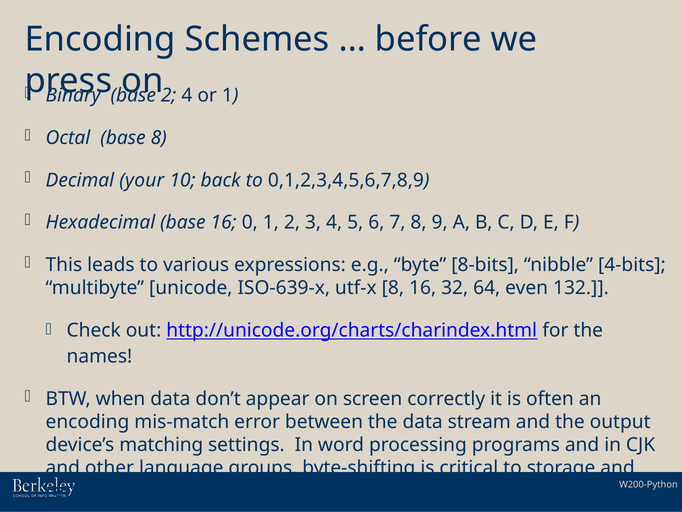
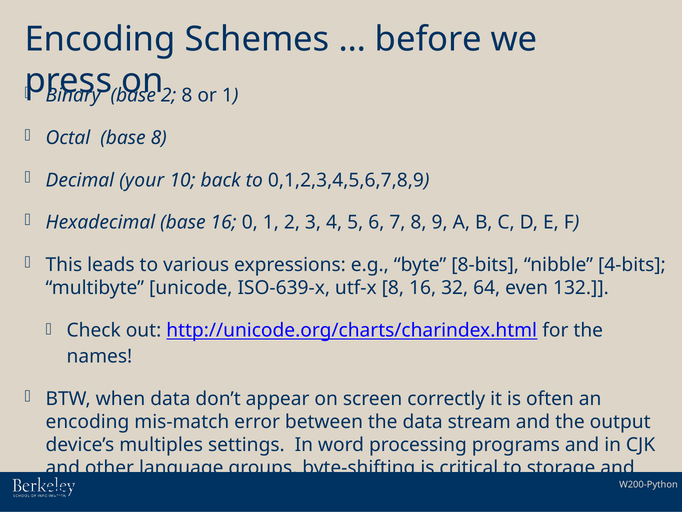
2 4: 4 -> 8 (187, 95)
matching: matching -> multiples (161, 445)
